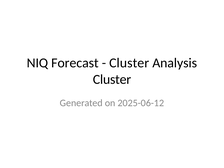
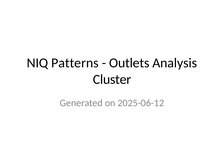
Forecast: Forecast -> Patterns (75, 63)
Cluster: Cluster -> Outlets (129, 63)
